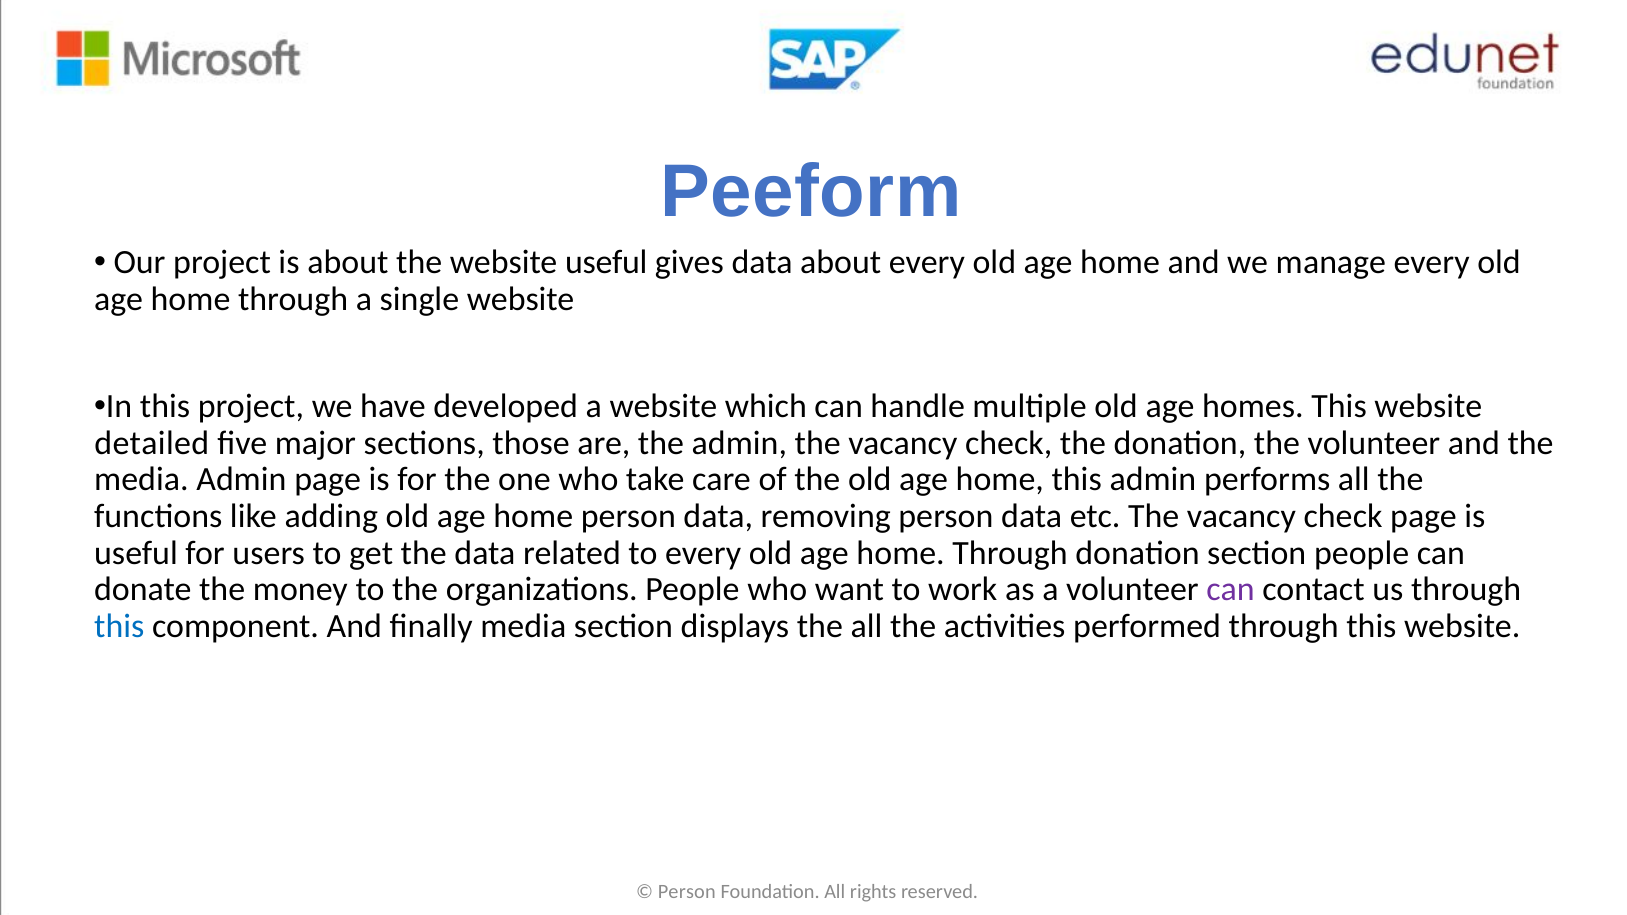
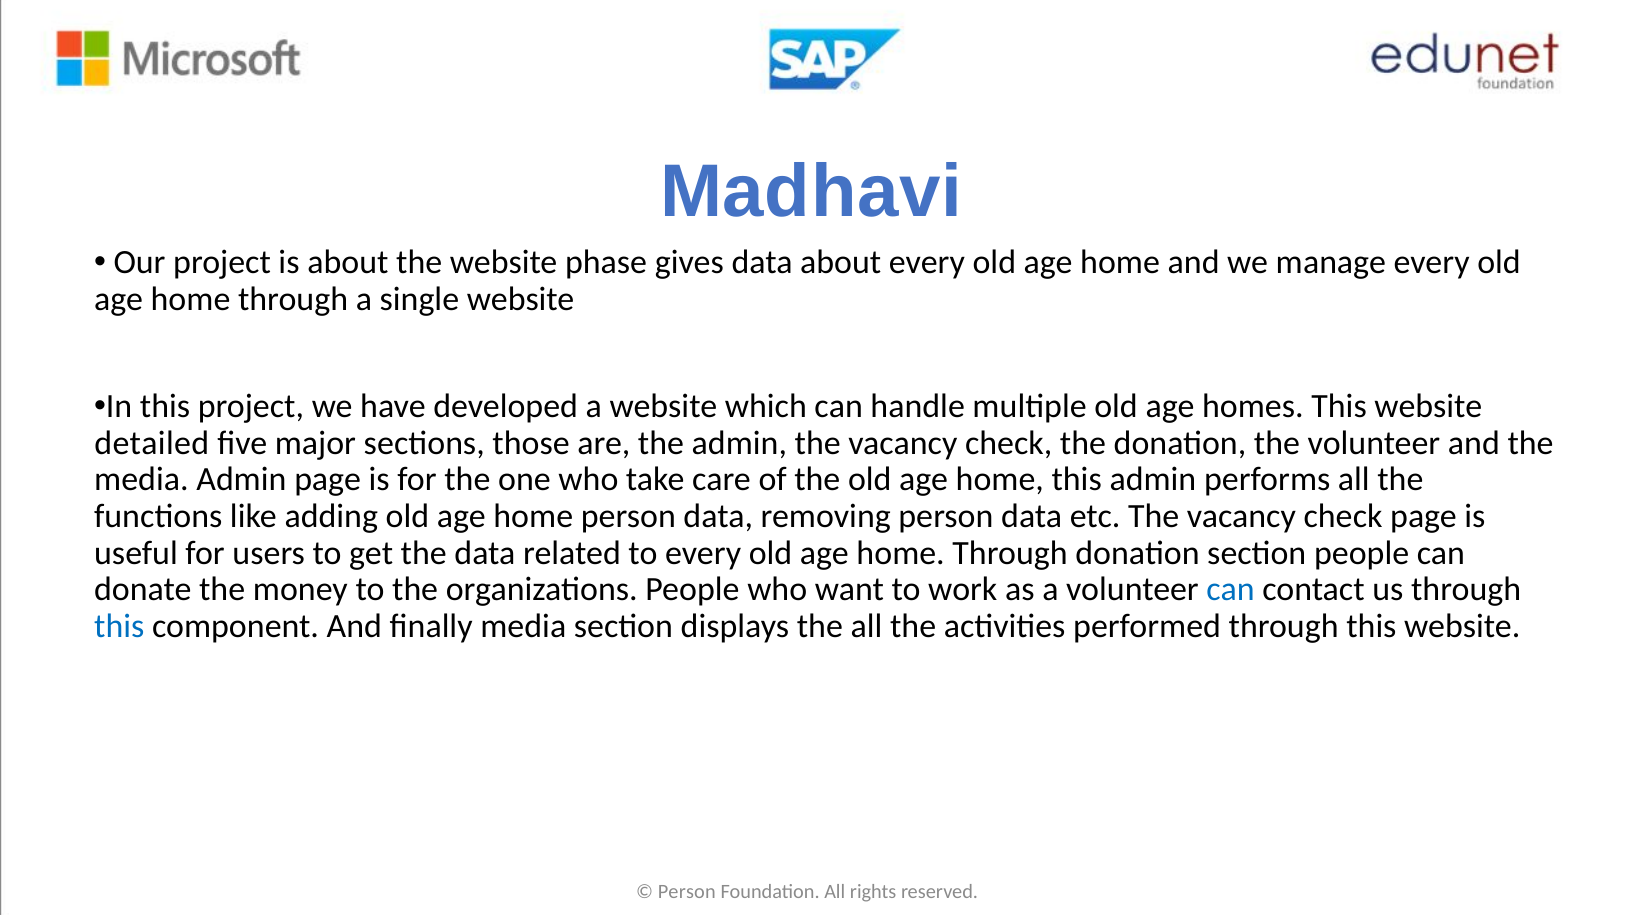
Peeform: Peeform -> Madhavi (811, 191)
website useful: useful -> phase (606, 263)
can colour: purple -> blue (1231, 590)
